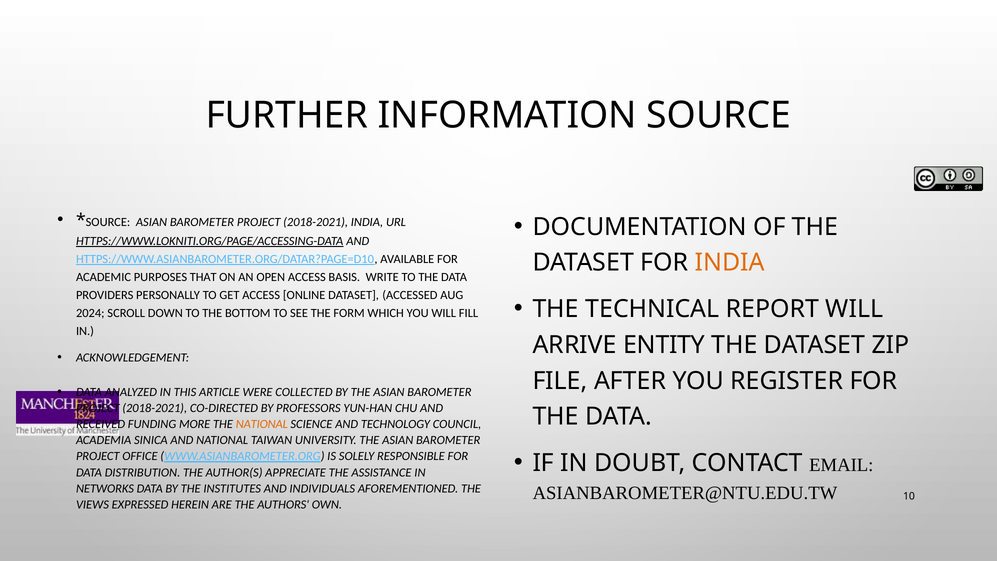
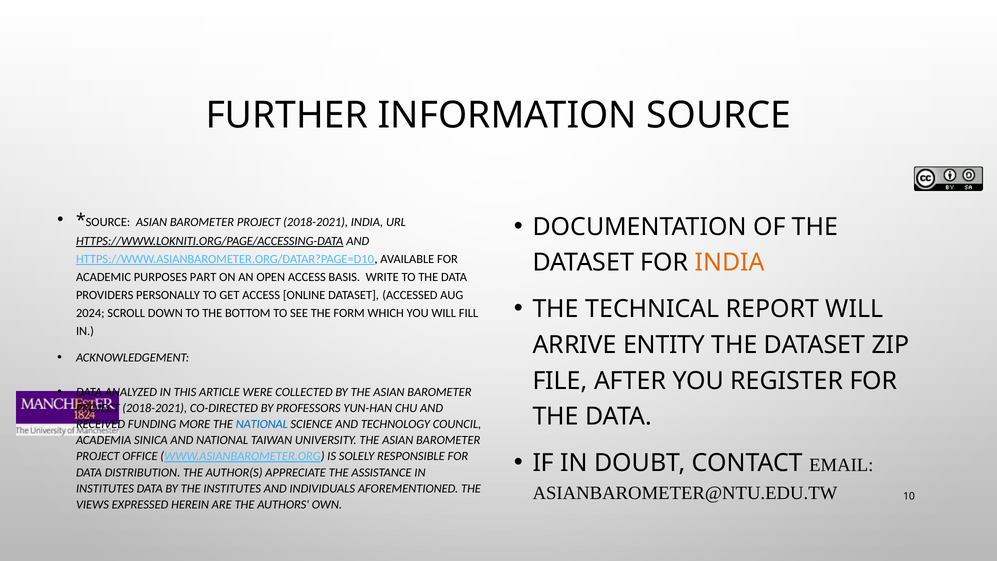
THAT: THAT -> PART (203, 277)
NATIONAL colour: orange -> blue (262, 424)
NETWORKS: NETWORKS -> INSTITUTES (105, 488)
